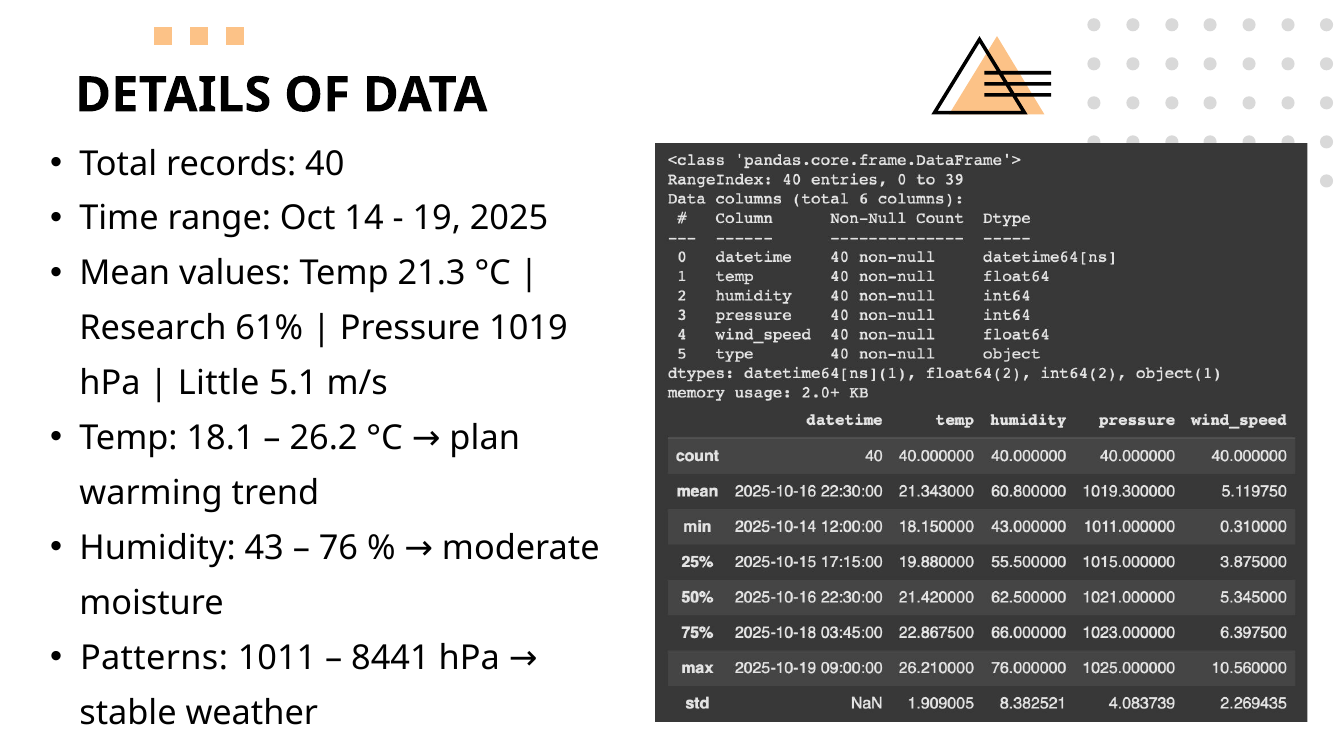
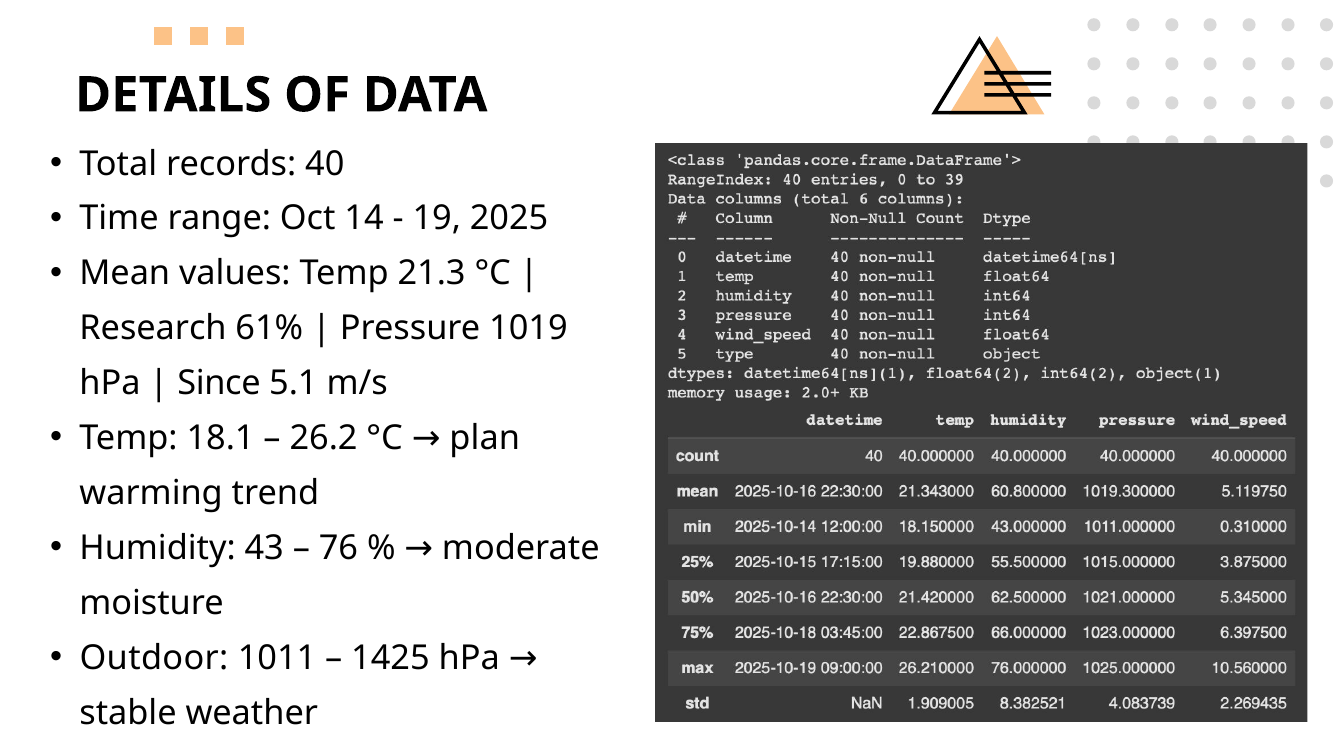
Little: Little -> Since (219, 383)
Patterns: Patterns -> Outdoor (154, 658)
8441: 8441 -> 1425 (390, 658)
